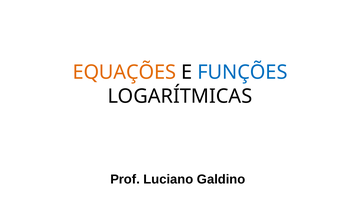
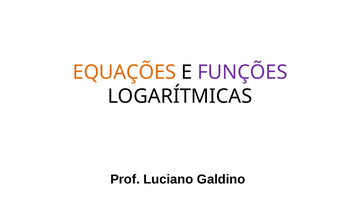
FUNÇÕES colour: blue -> purple (242, 72)
